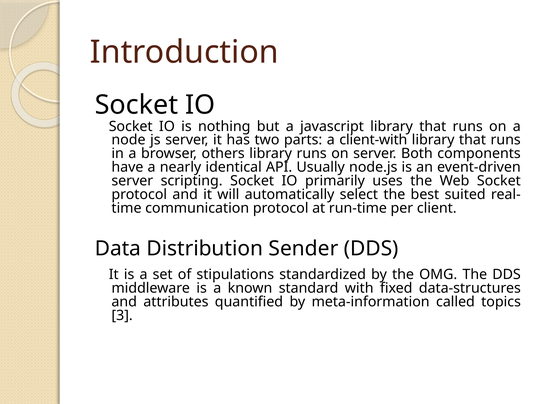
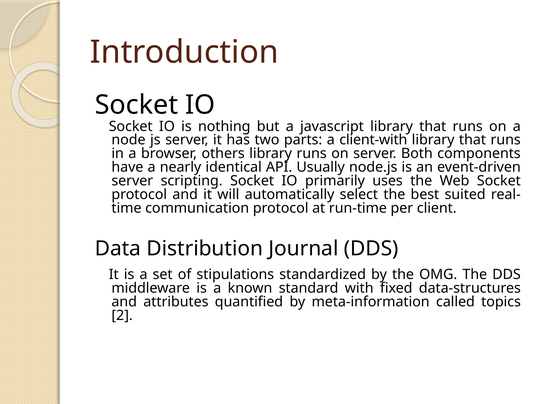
Sender: Sender -> Journal (304, 249)
3: 3 -> 2 (122, 316)
